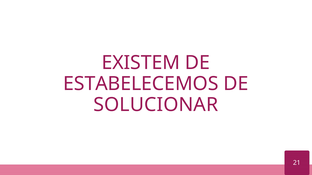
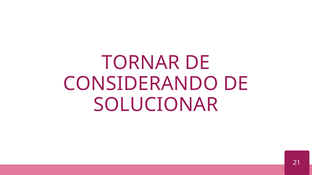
EXISTEM: EXISTEM -> TORNAR (141, 63)
ESTABELECEMOS: ESTABELECEMOS -> CONSIDERANDO (141, 84)
